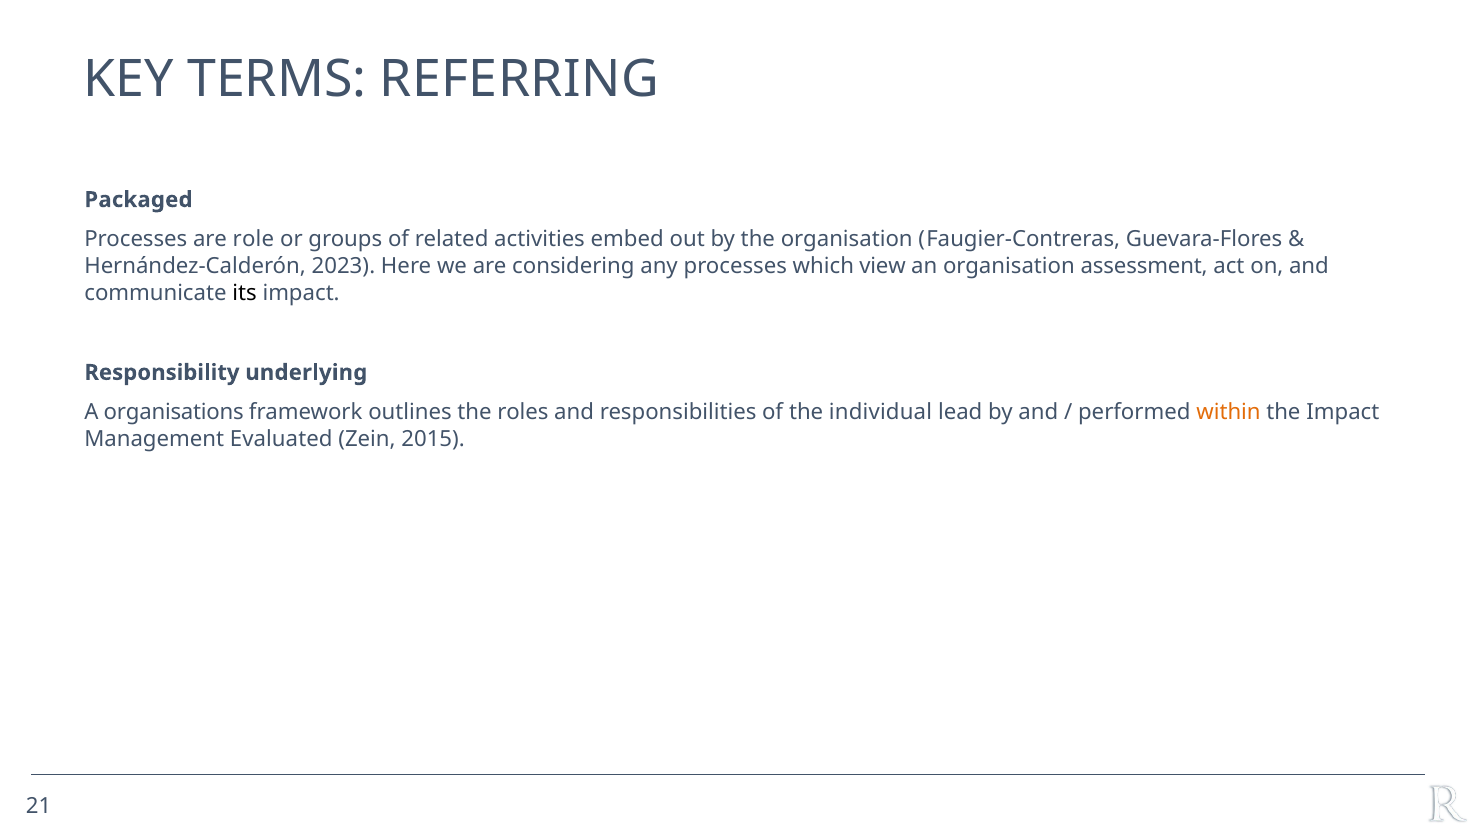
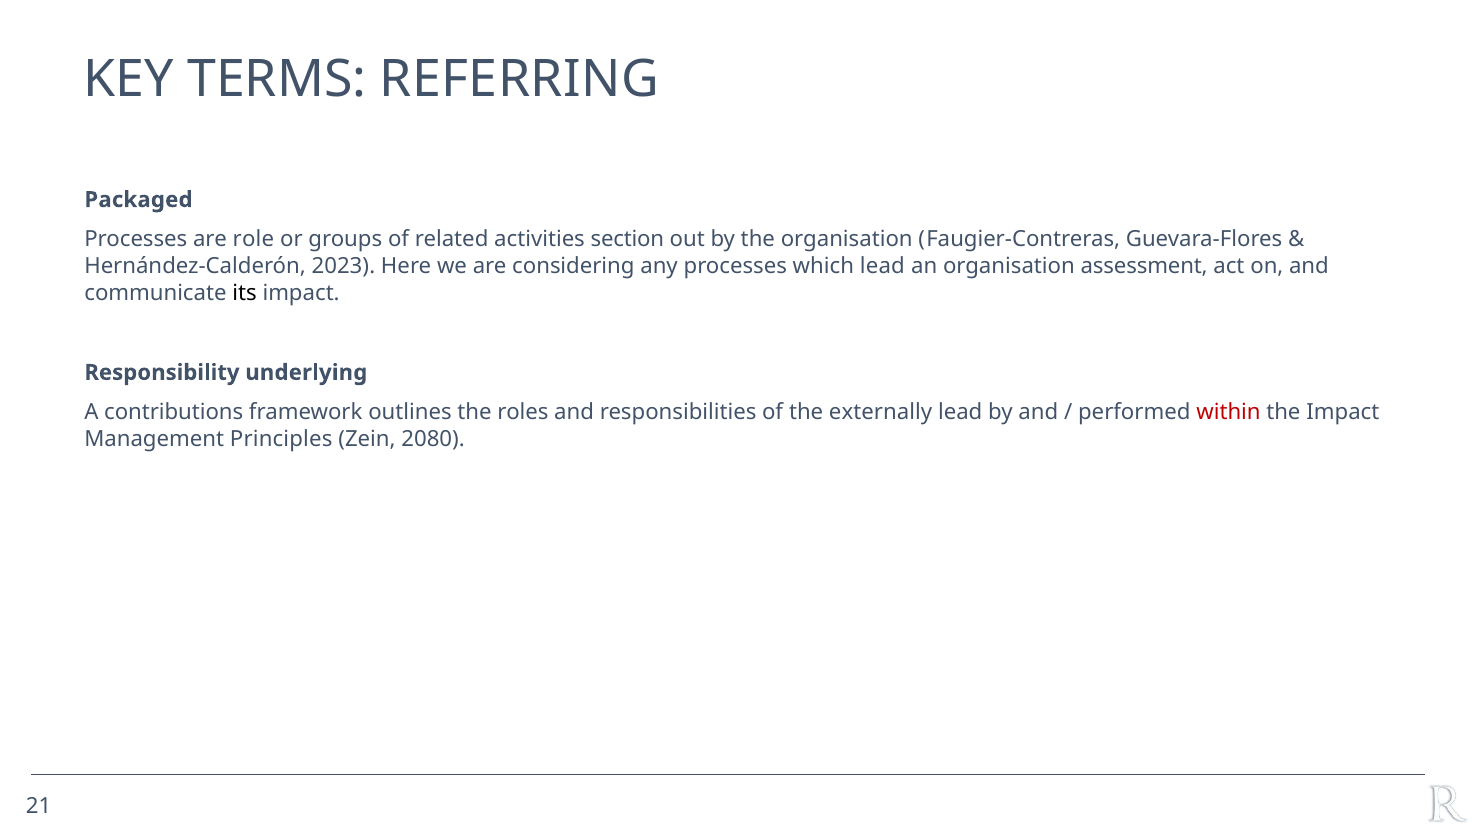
embed: embed -> section (627, 240)
which view: view -> lead (882, 266)
organisations: organisations -> contributions (174, 412)
individual: individual -> externally (881, 412)
within colour: orange -> red (1229, 412)
Evaluated: Evaluated -> Principles (281, 439)
2015: 2015 -> 2080 (433, 439)
